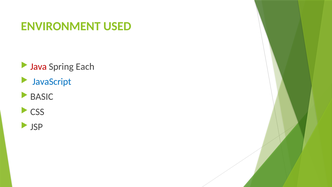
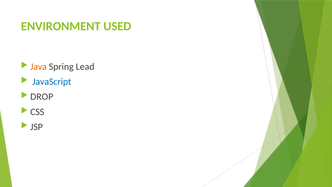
Java colour: red -> orange (39, 67)
Each: Each -> Lead (85, 67)
BASIC: BASIC -> DROP (42, 97)
